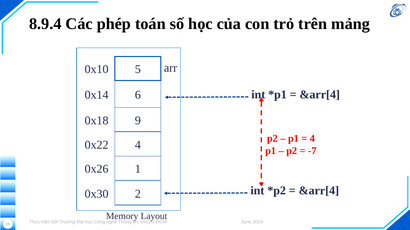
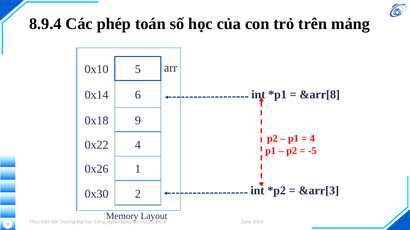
&arr[4: &arr[4 -> &arr[8 (320, 95)
-7: -7 -> -5 (312, 151)
&arr[4: &arr[4 -> &arr[3 (319, 191)
